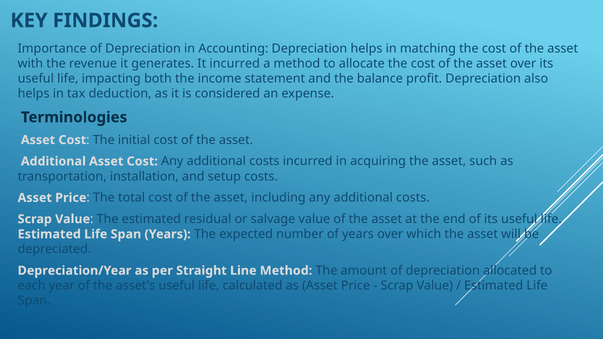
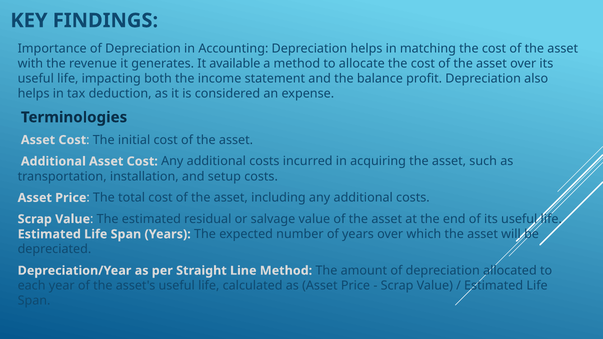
It incurred: incurred -> available (235, 64)
